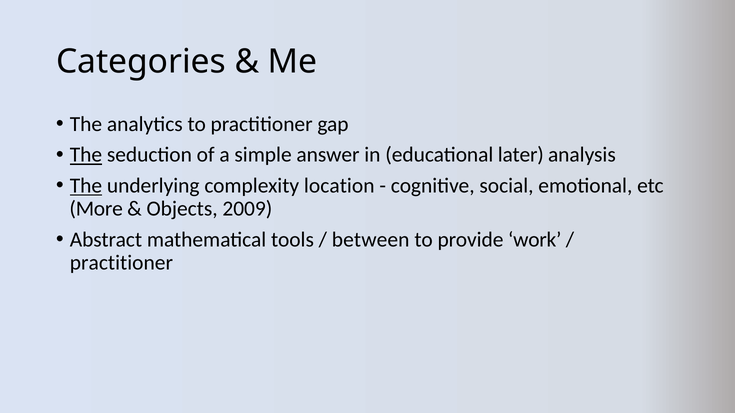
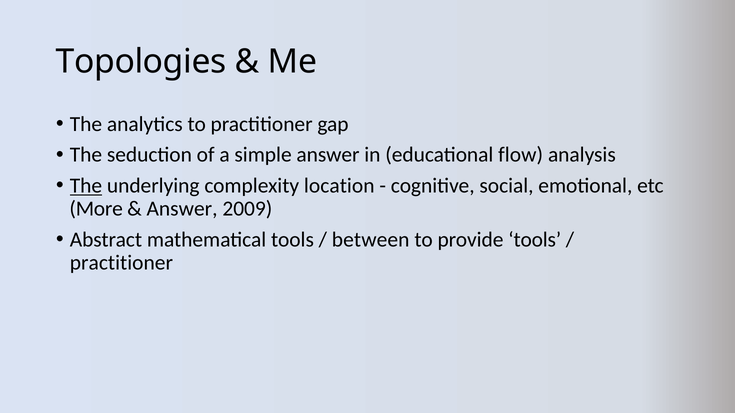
Categories: Categories -> Topologies (141, 62)
The underline: present -> none (86, 155)
later: later -> flow (521, 155)
Objects: Objects -> Answer (182, 209)
provide work: work -> tools (535, 240)
